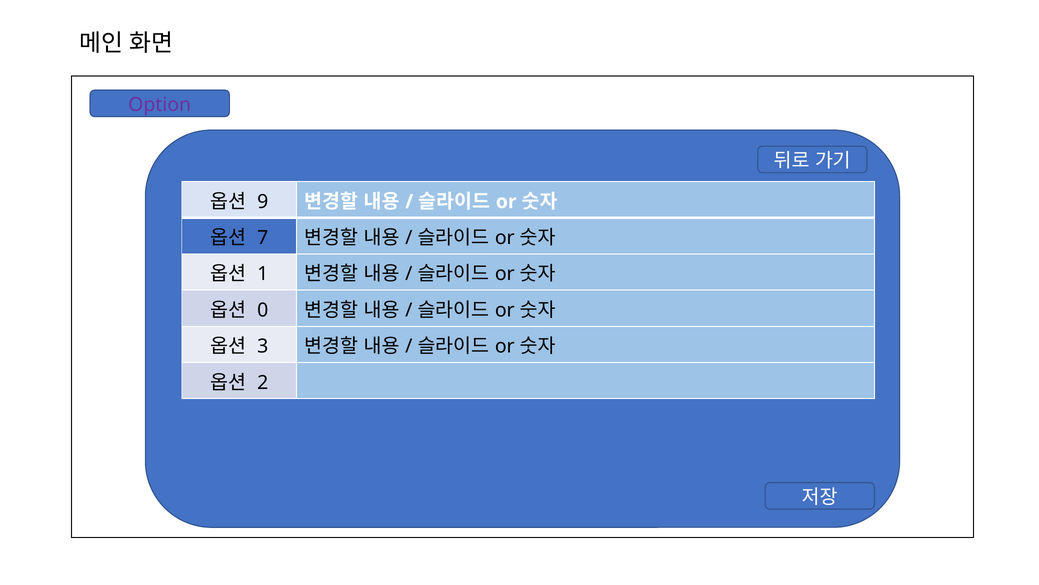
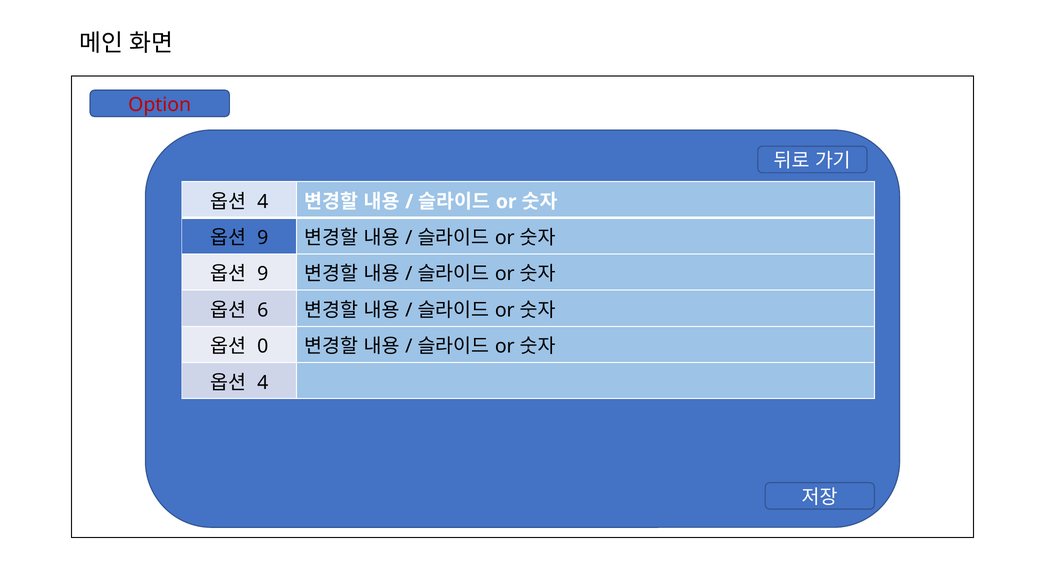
Option colour: purple -> red (160, 105)
9: 9 -> 4 (263, 202)
7: 7 -> 9 (263, 238)
1: 1 -> 9 (263, 274)
0: 0 -> 6 (263, 310)
3: 3 -> 0 (263, 346)
2: 2 -> 4 (263, 382)
